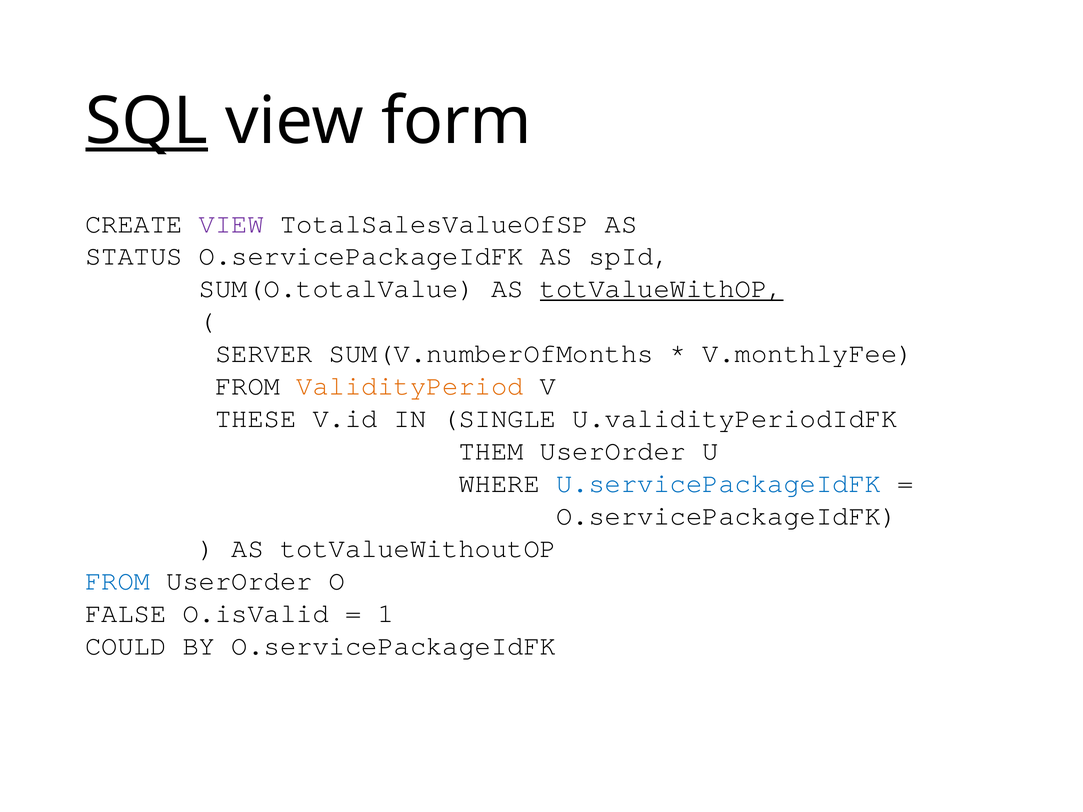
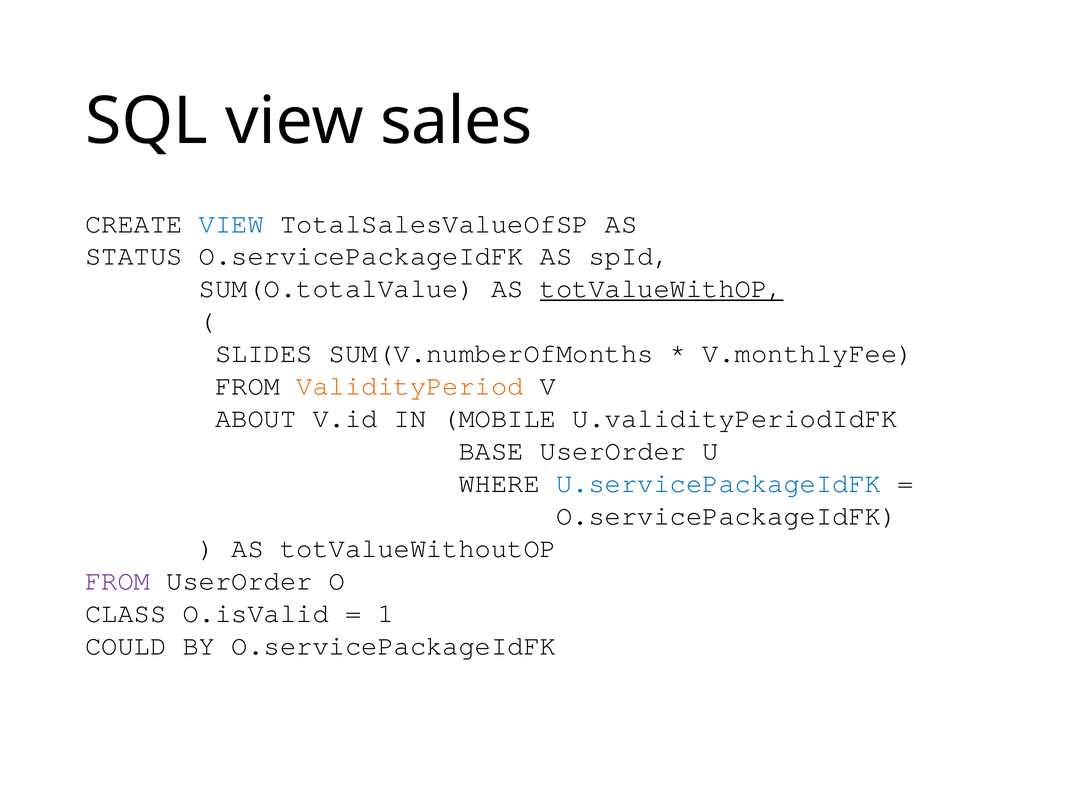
SQL underline: present -> none (147, 121)
form: form -> sales (456, 121)
VIEW colour: purple -> blue (231, 224)
SERVER: SERVER -> SLIDES (264, 354)
THESE: THESE -> ABOUT (256, 419)
SINGLE: SINGLE -> MOBILE (499, 419)
THEM: THEM -> BASE (491, 451)
FROM colour: blue -> purple (118, 581)
FALSE: FALSE -> CLASS (126, 614)
